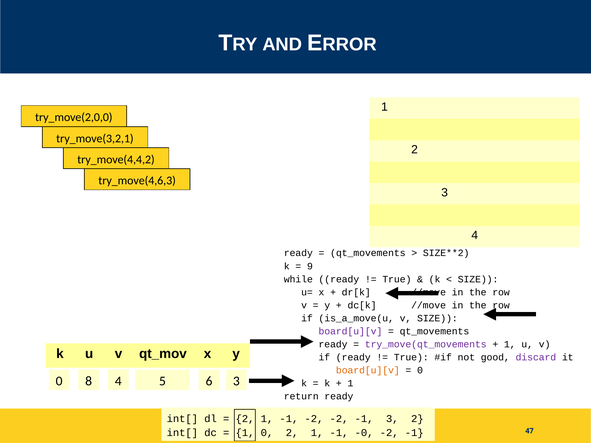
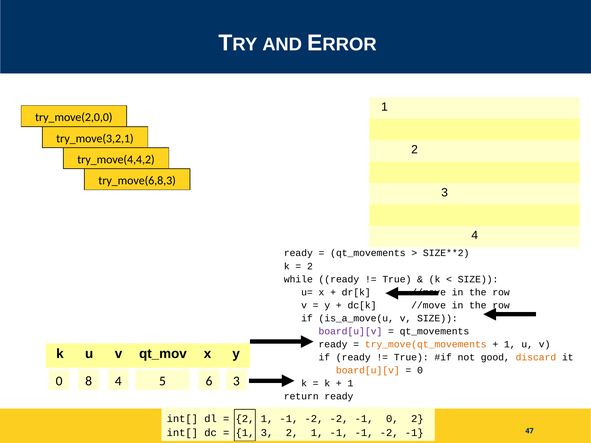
try_move(4,6,3: try_move(4,6,3 -> try_move(6,8,3 (137, 181)
9: 9 -> 2 (310, 266)
try_move(qt_movements colour: purple -> orange (426, 344)
discard colour: purple -> orange (536, 357)
-1 3: 3 -> 0 (392, 419)
1 0: 0 -> 3 (267, 433)
-1 -0: -0 -> -1 (364, 433)
